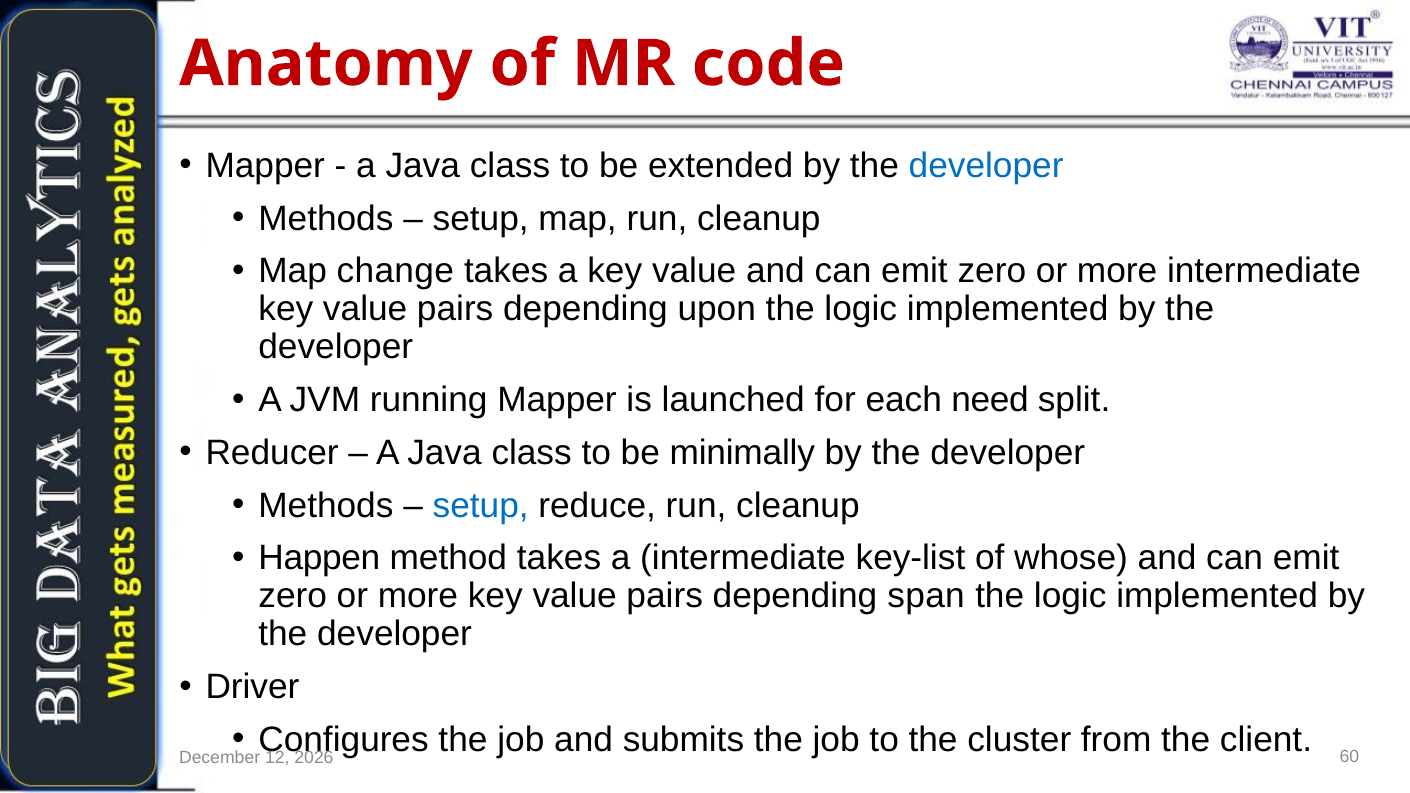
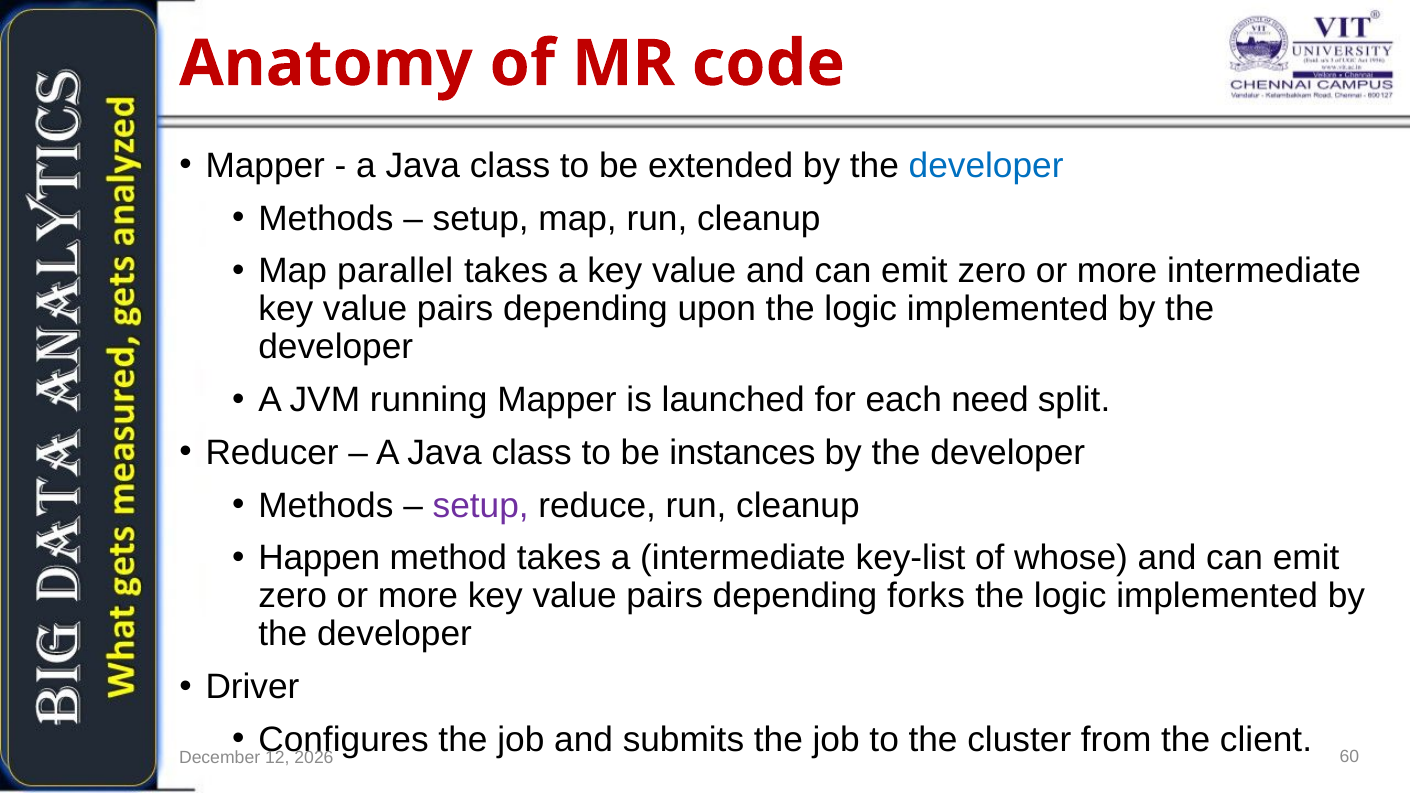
change: change -> parallel (395, 271)
minimally: minimally -> instances (742, 453)
setup colour: blue -> purple (481, 506)
span: span -> forks (926, 596)
